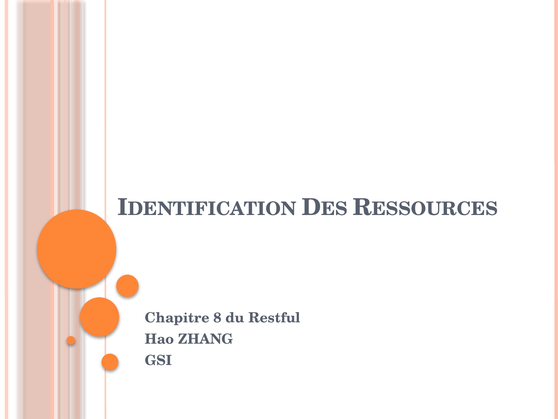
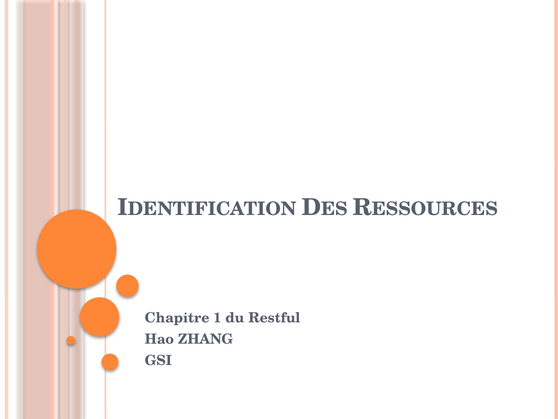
8: 8 -> 1 (217, 317)
